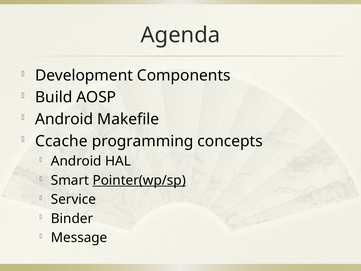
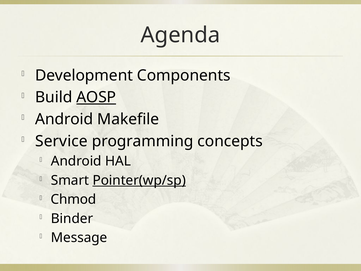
AOSP underline: none -> present (96, 97)
Ccache: Ccache -> Service (61, 141)
Service: Service -> Chmod (74, 199)
